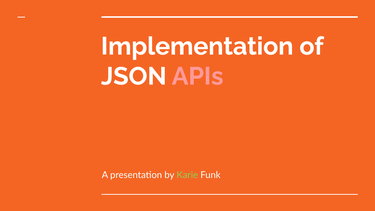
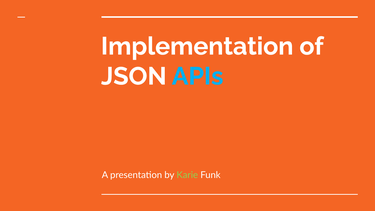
APIs colour: pink -> light blue (198, 76)
